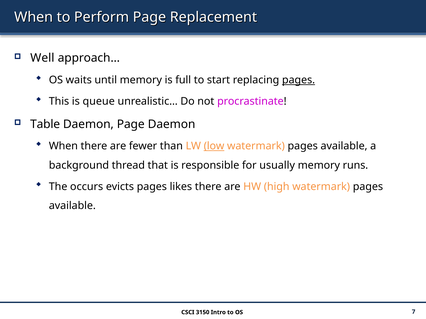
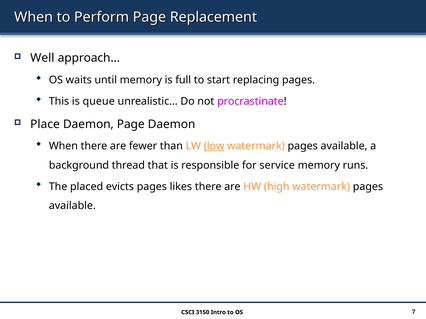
pages underline: present -> none (299, 80)
Table: Table -> Place (45, 124)
usually: usually -> service (277, 166)
occurs: occurs -> placed (87, 187)
